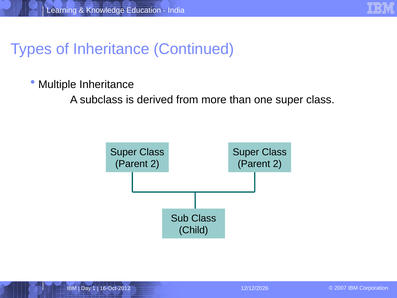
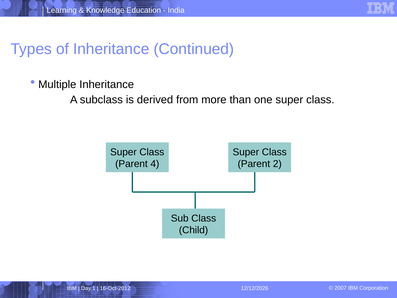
2: 2 -> 4 (155, 164)
